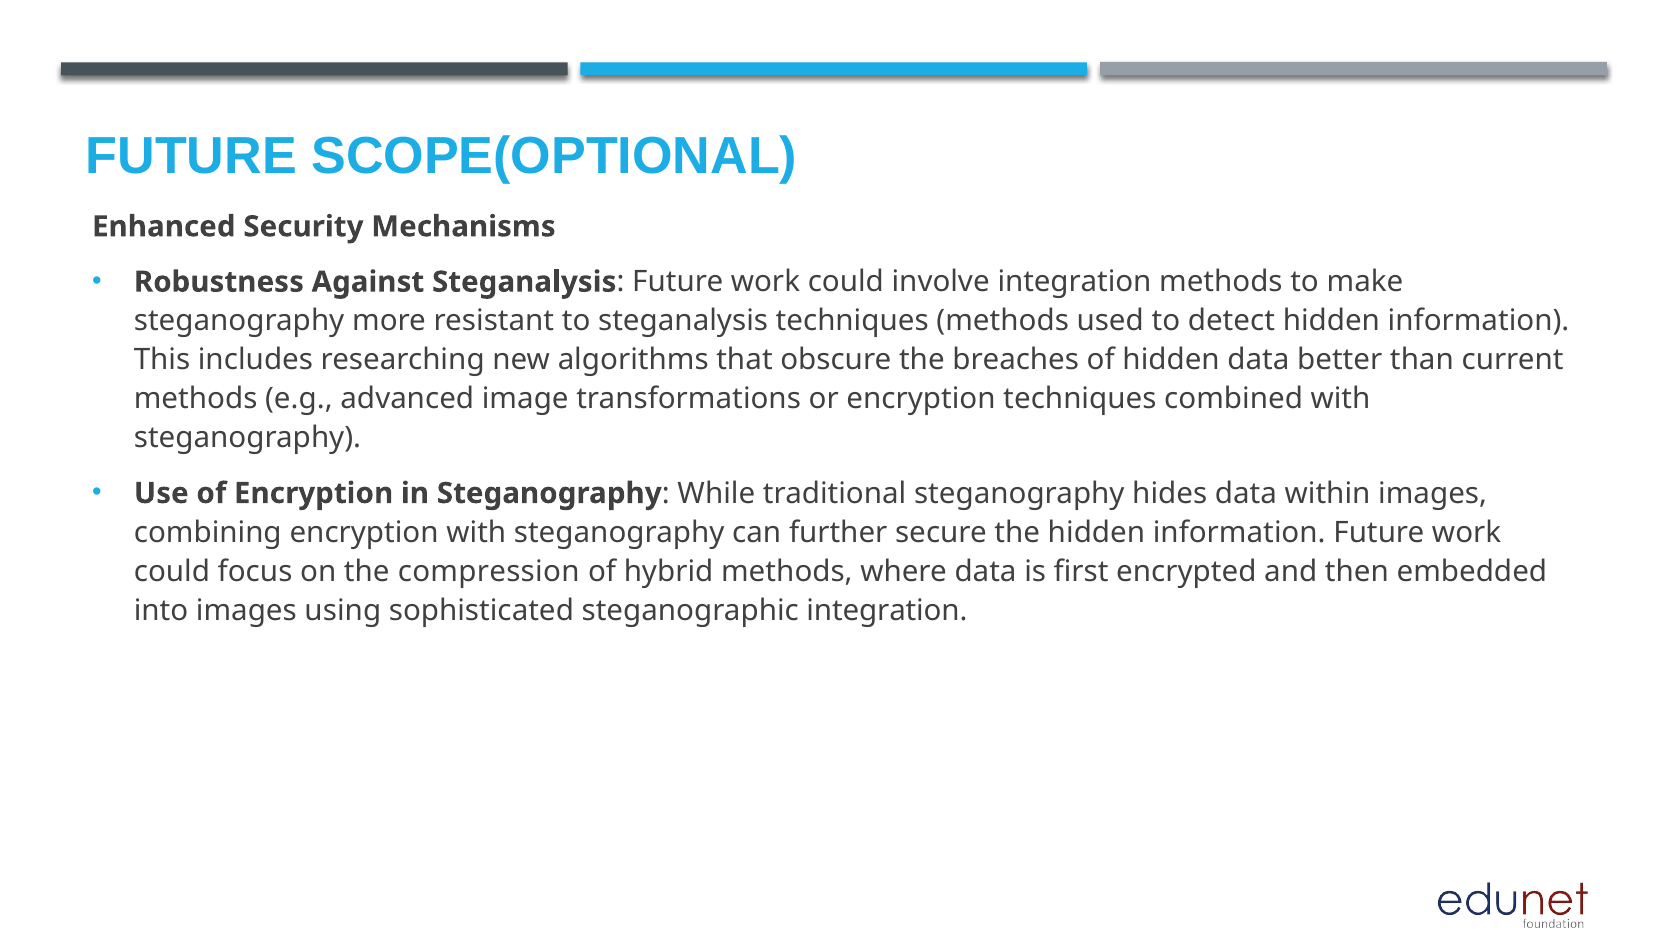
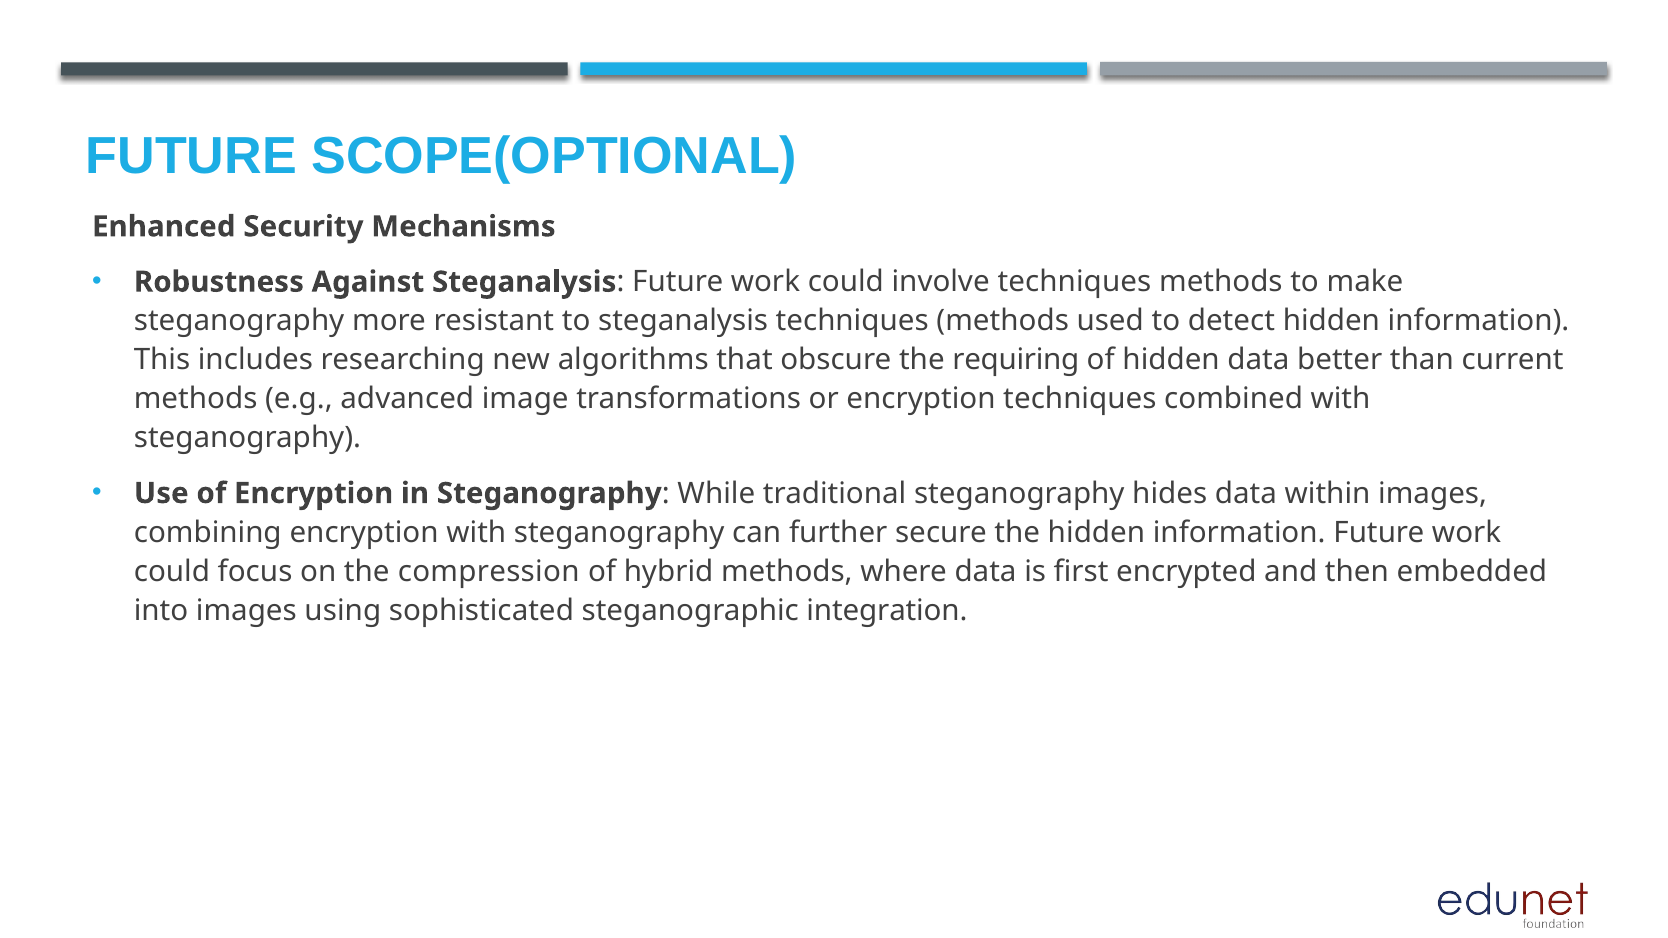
involve integration: integration -> techniques (1074, 282)
breaches: breaches -> requiring (1016, 360)
